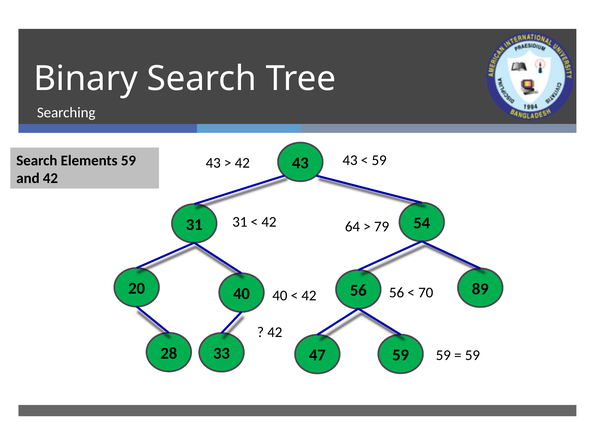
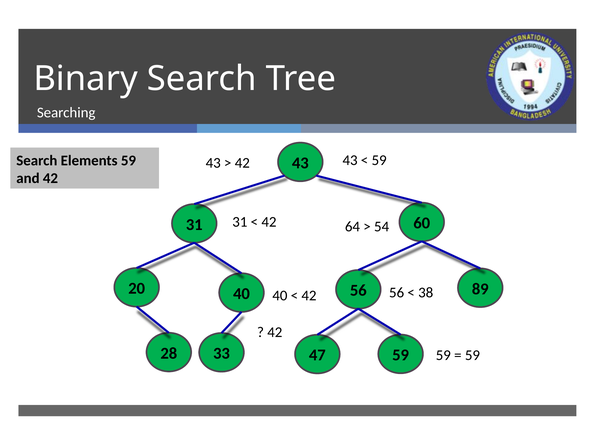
54: 54 -> 60 (422, 223)
79: 79 -> 54 (382, 227)
70: 70 -> 38 (426, 293)
